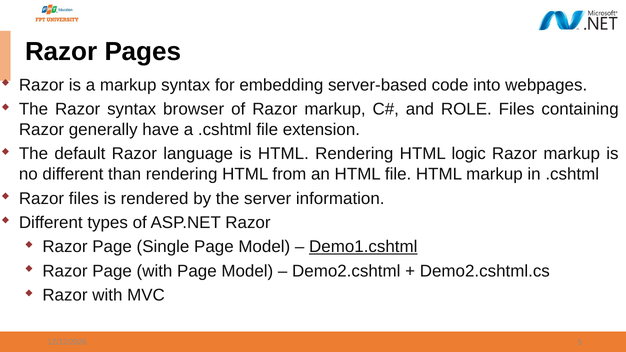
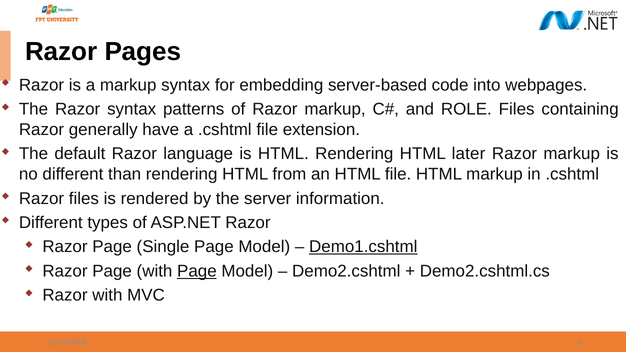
browser: browser -> patterns (194, 109)
logic: logic -> later (468, 154)
Page underline: none -> present (197, 271)
